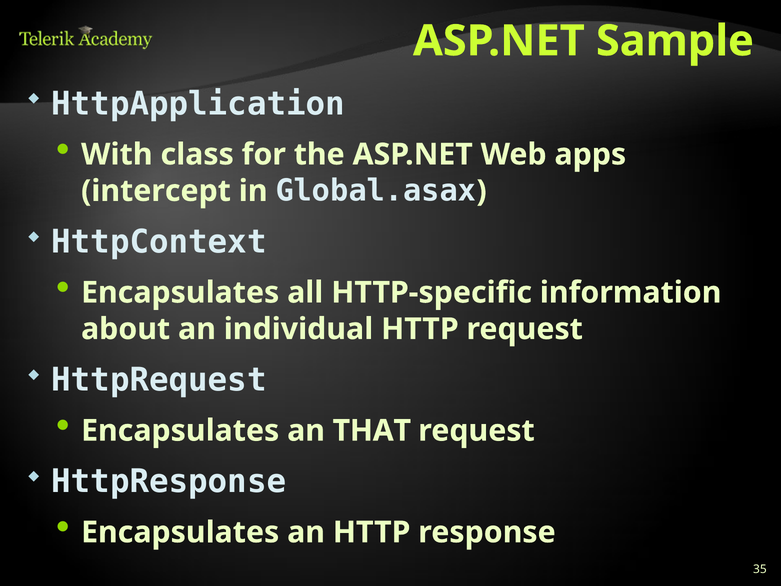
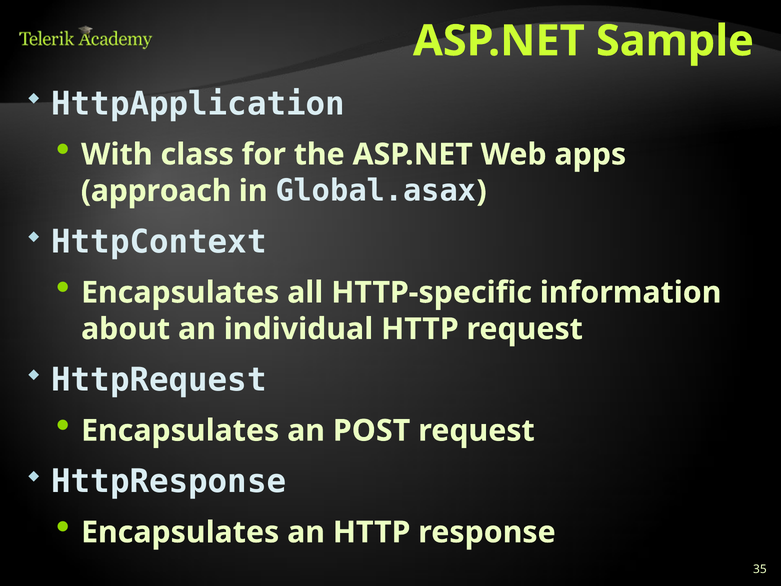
intercept: intercept -> approach (156, 191)
THAT: THAT -> POST (372, 431)
